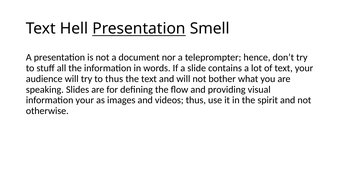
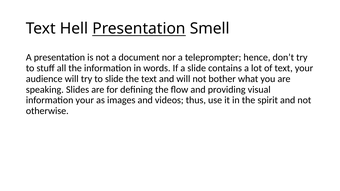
to thus: thus -> slide (114, 79)
